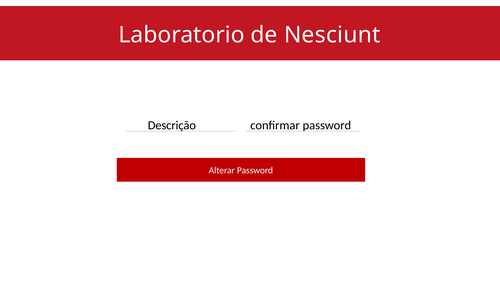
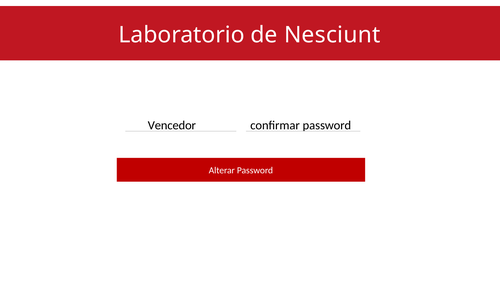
Descrição: Descrição -> Vencedor (172, 125)
